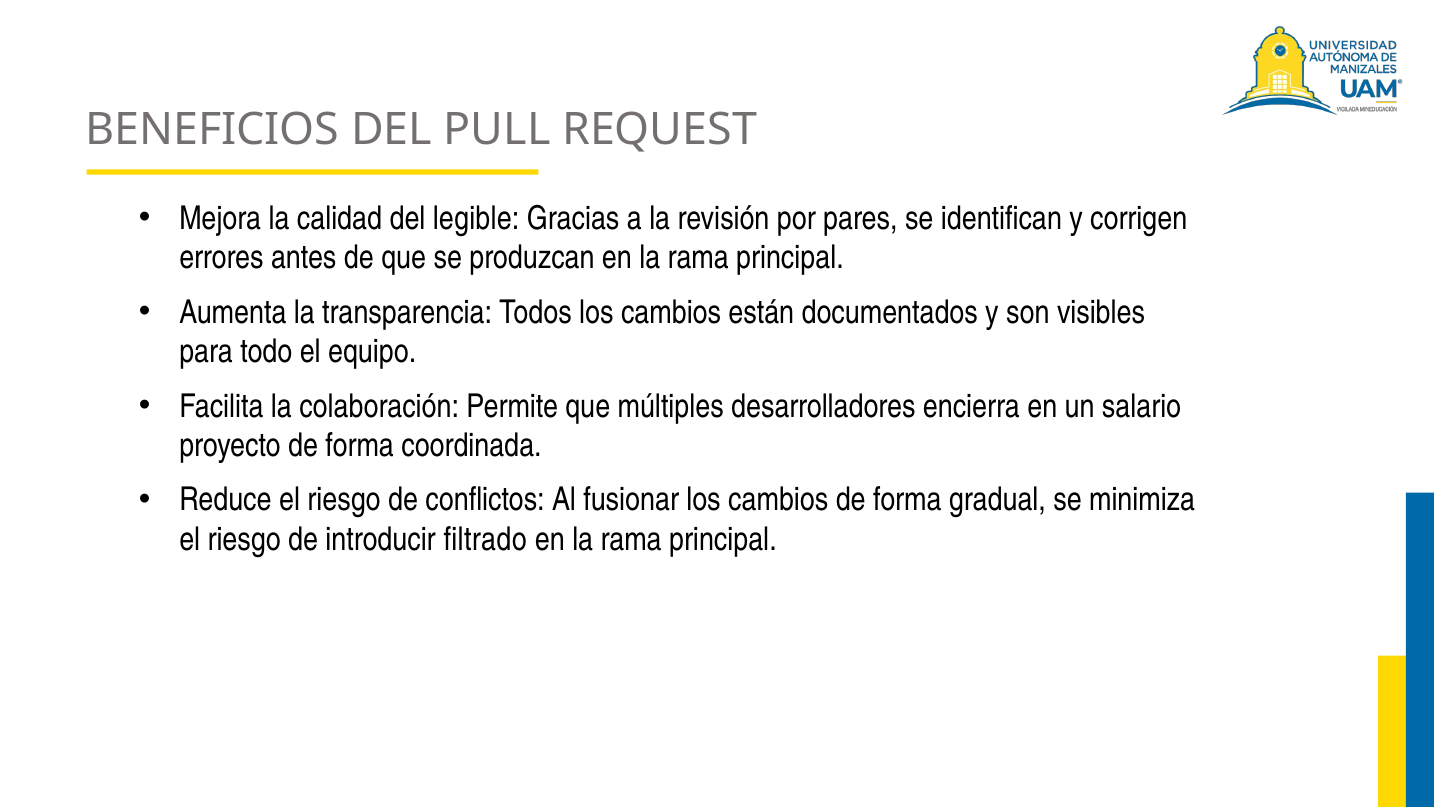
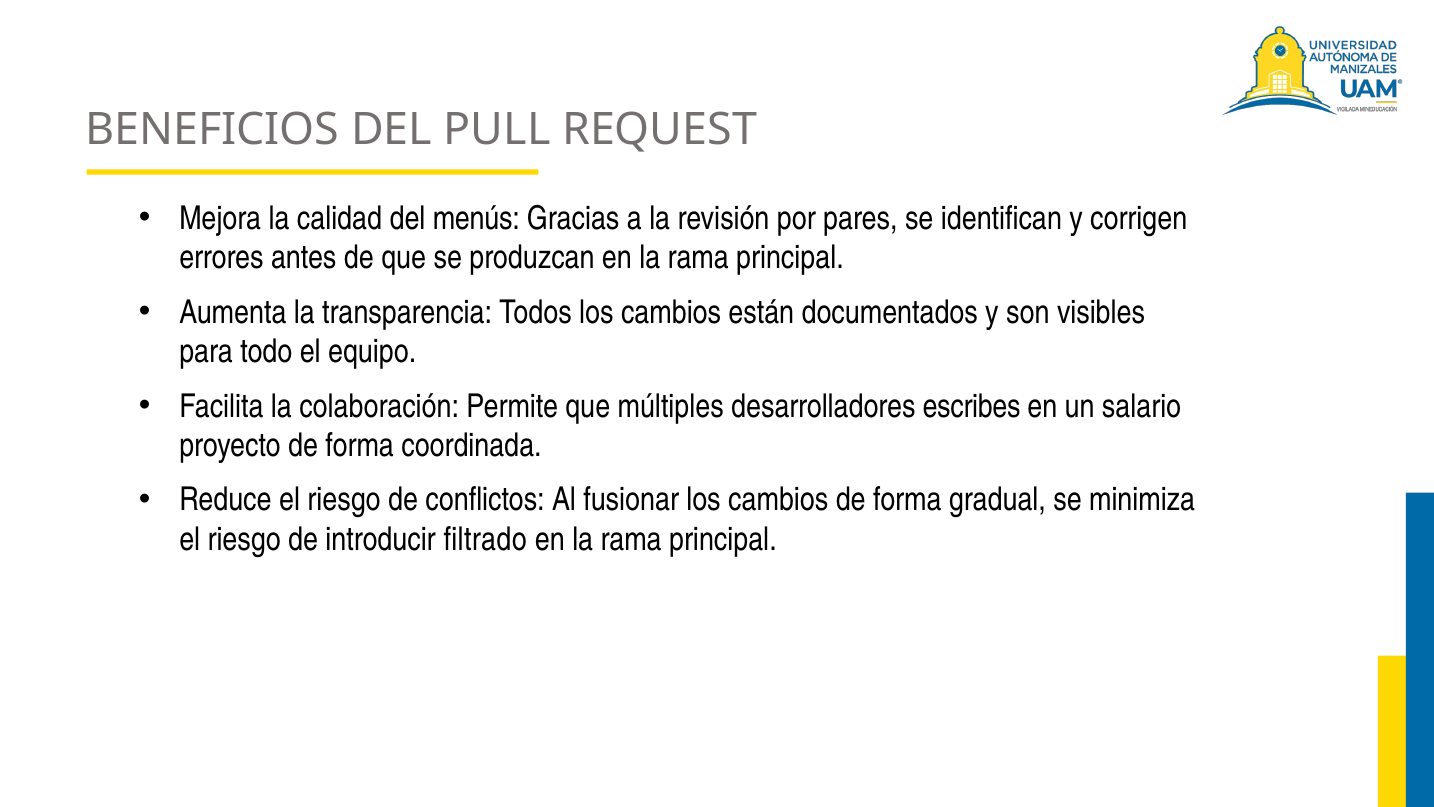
legible: legible -> menús (476, 218)
encierra: encierra -> escribes (972, 406)
